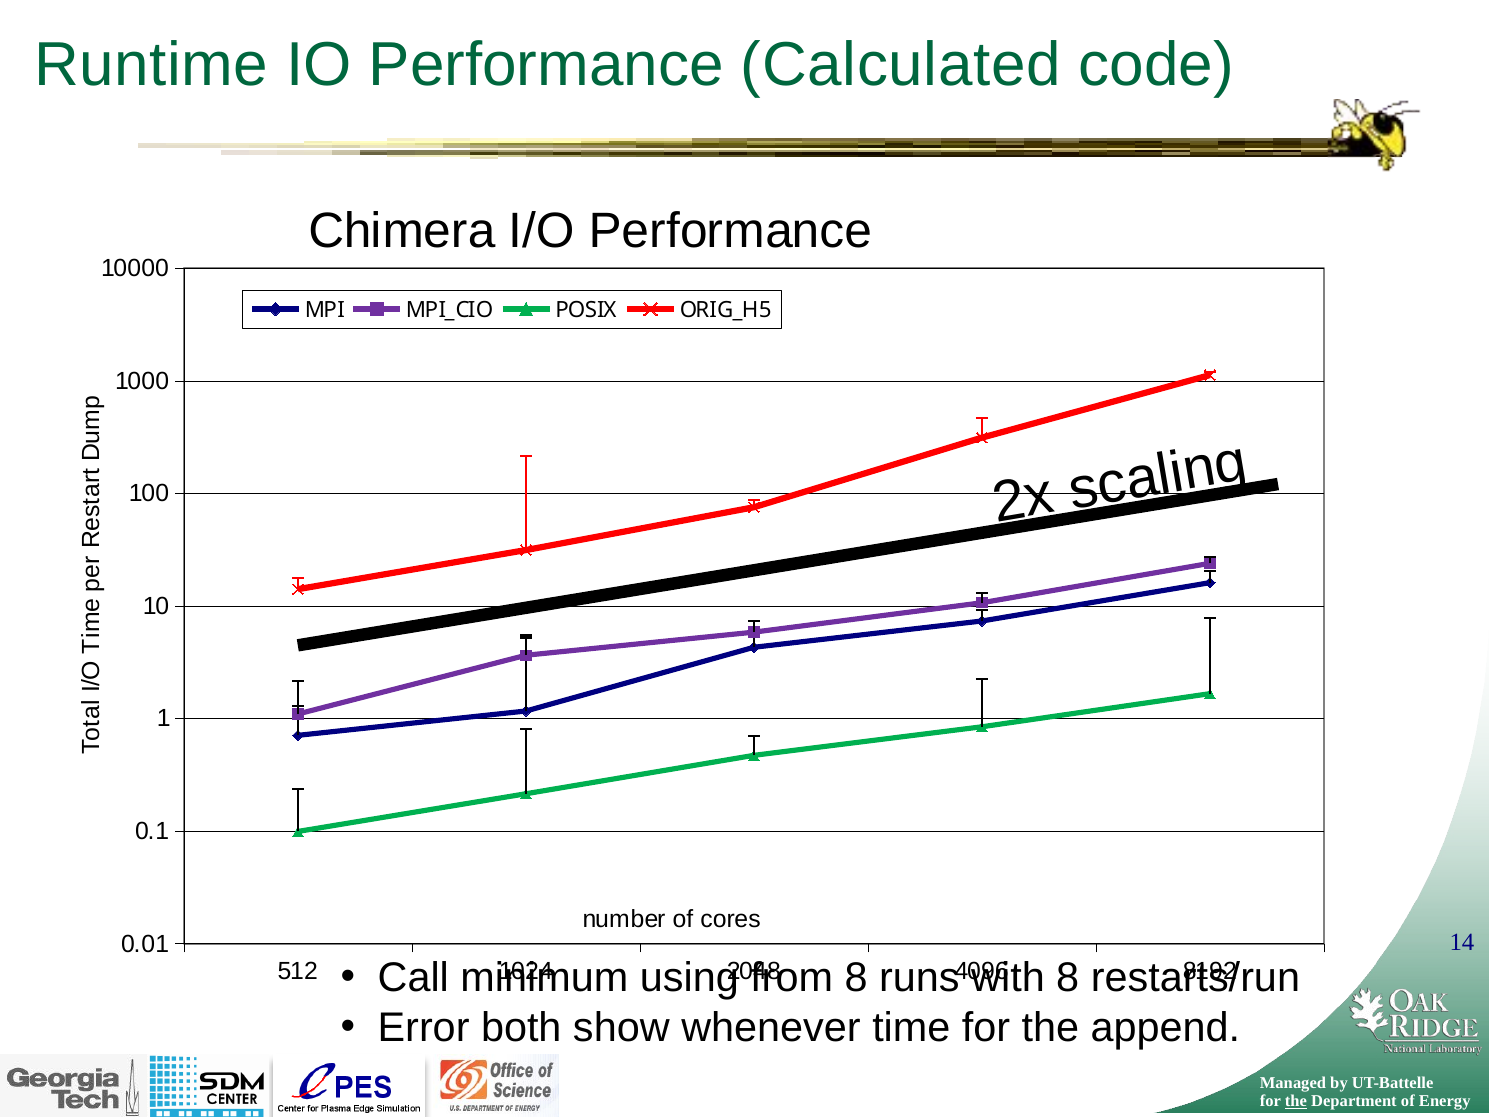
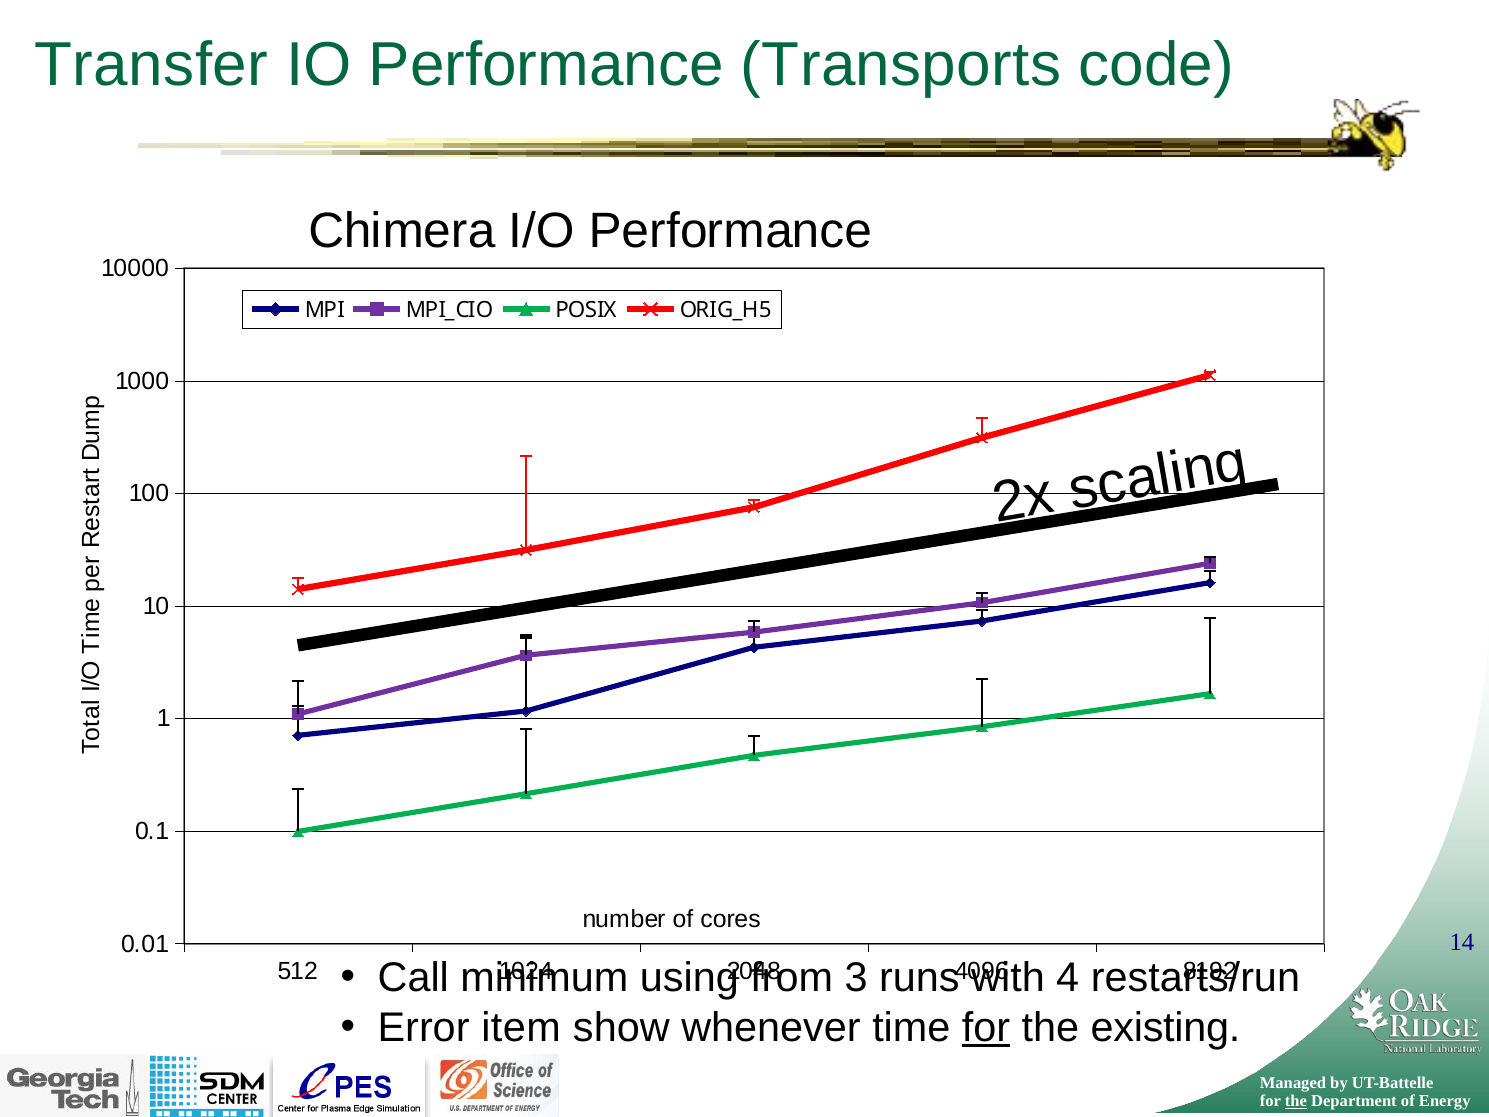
Runtime: Runtime -> Transfer (151, 65)
Calculated: Calculated -> Transports (901, 65)
8: 8 -> 3 (856, 978)
8: 8 -> 4 (1068, 978)
both: both -> item (521, 1028)
for underline: none -> present (986, 1028)
append: append -> existing (1166, 1028)
